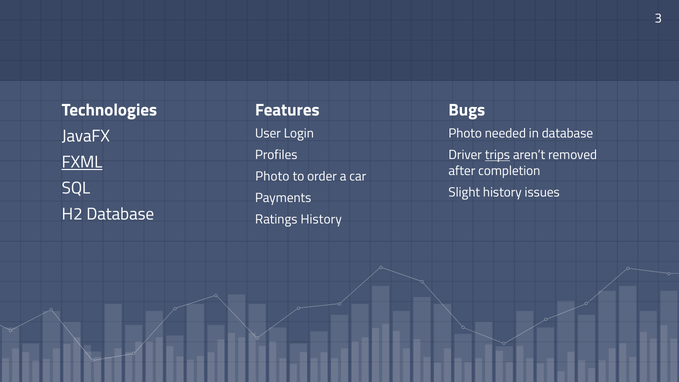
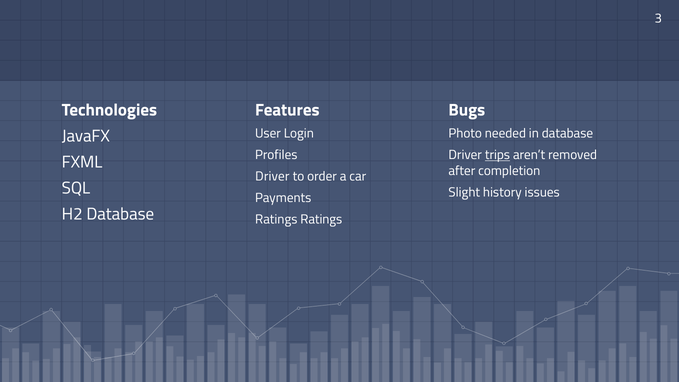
FXML underline: present -> none (82, 162)
Photo: Photo -> Driver (272, 176)
Ratings History: History -> Ratings (321, 220)
